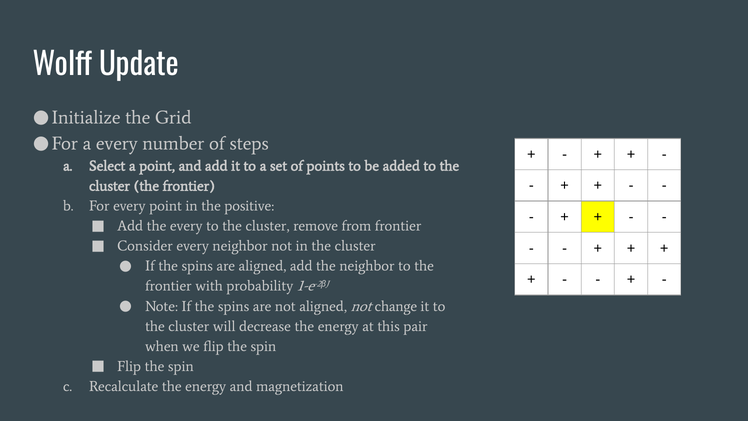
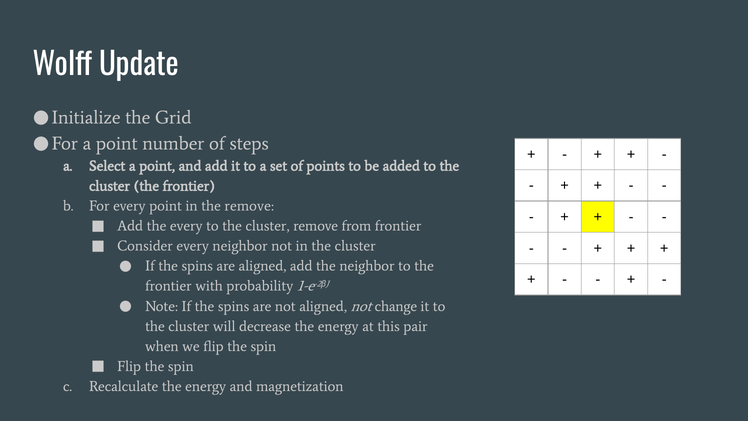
every: every -> point (117, 143)
the positive: positive -> remove (249, 206)
